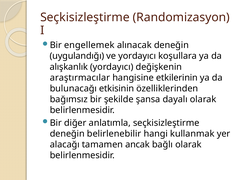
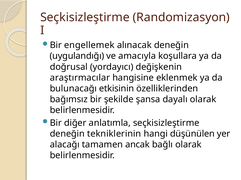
ve yordayıcı: yordayıcı -> amacıyla (137, 56)
alışkanlık: alışkanlık -> doğrusal (69, 67)
etkilerinin: etkilerinin -> eklenmek (177, 78)
belirlenebilir: belirlenebilir -> tekniklerinin (114, 134)
kullanmak: kullanmak -> düşünülen (192, 134)
